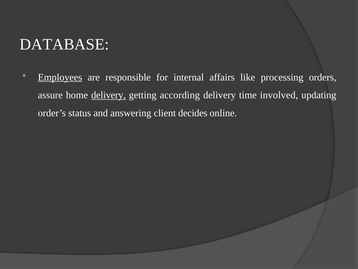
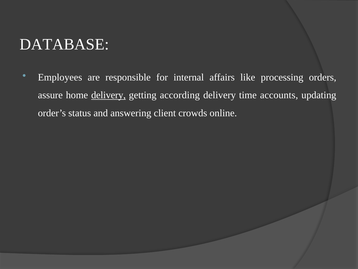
Employees underline: present -> none (60, 77)
involved: involved -> accounts (279, 95)
decides: decides -> crowds (193, 113)
